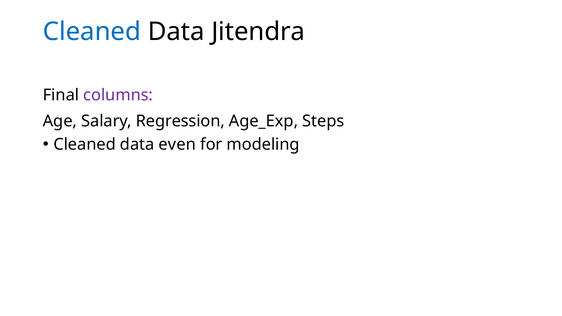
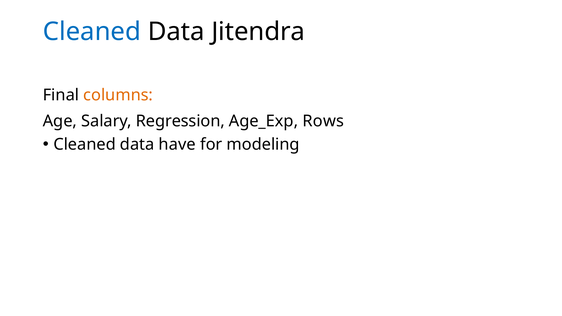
columns colour: purple -> orange (118, 95)
Steps: Steps -> Rows (323, 121)
even: even -> have (177, 145)
